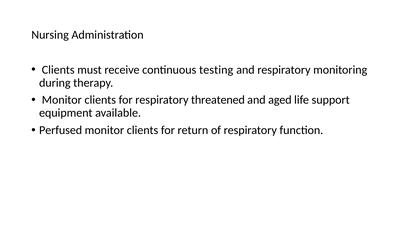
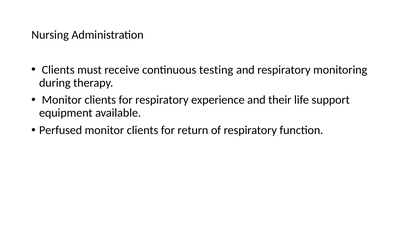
threatened: threatened -> experience (218, 100)
aged: aged -> their (280, 100)
